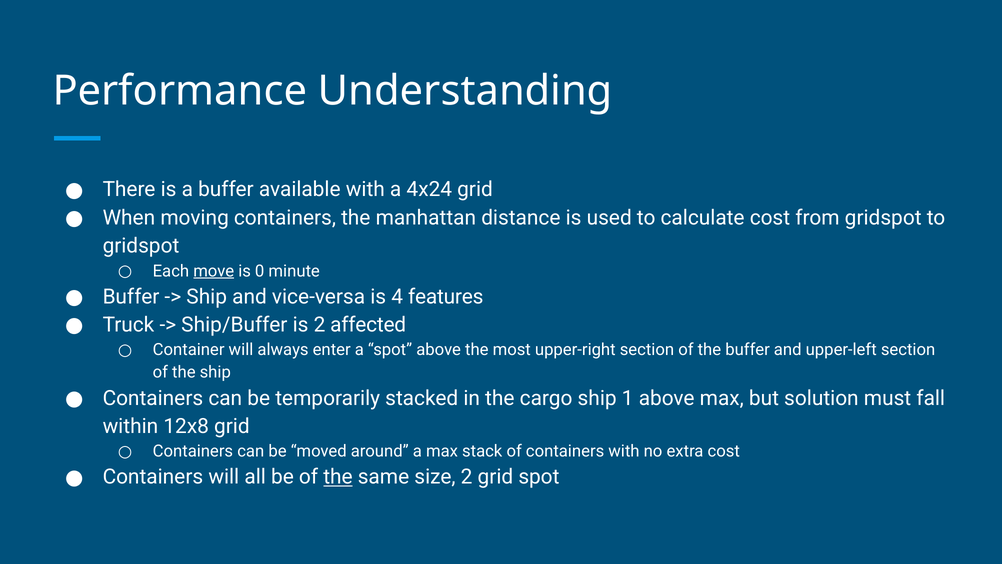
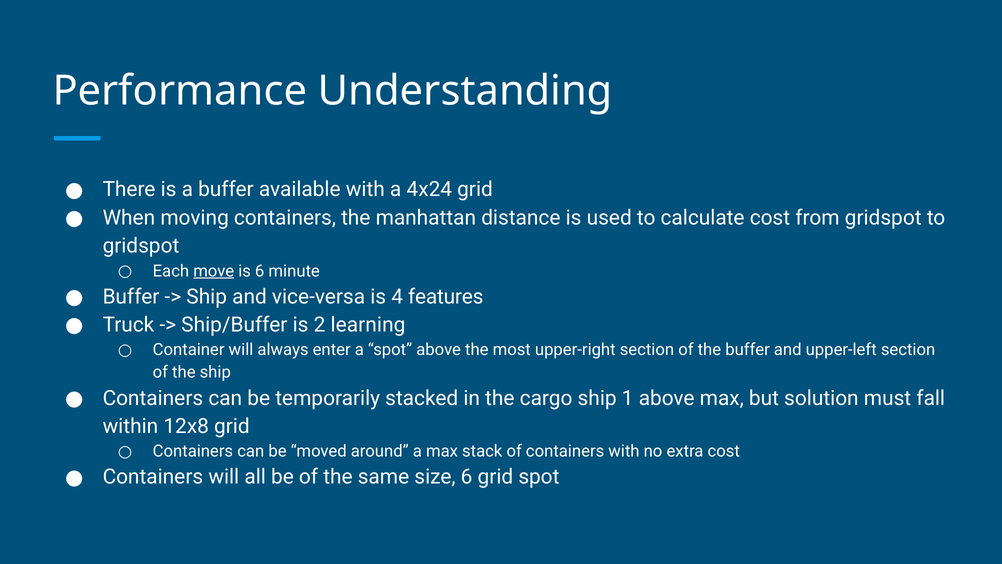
is 0: 0 -> 6 (260, 271)
affected: affected -> learning (368, 325)
the underline: present -> none (338, 477)
size 2: 2 -> 6 (467, 477)
